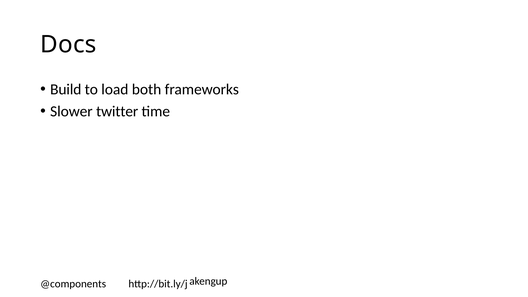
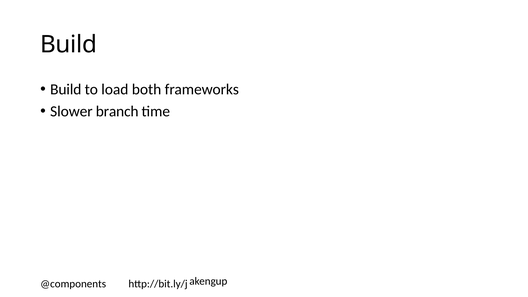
Docs: Docs -> Build (69, 44)
twitter: twitter -> branch (117, 111)
